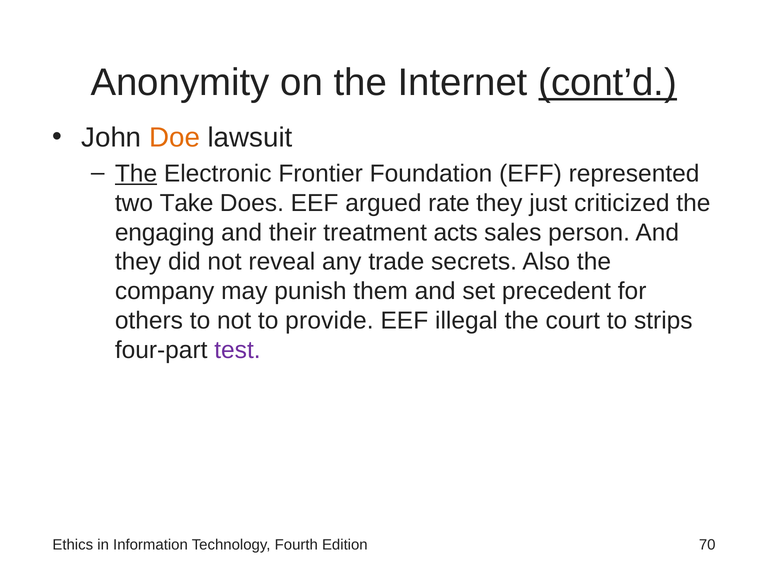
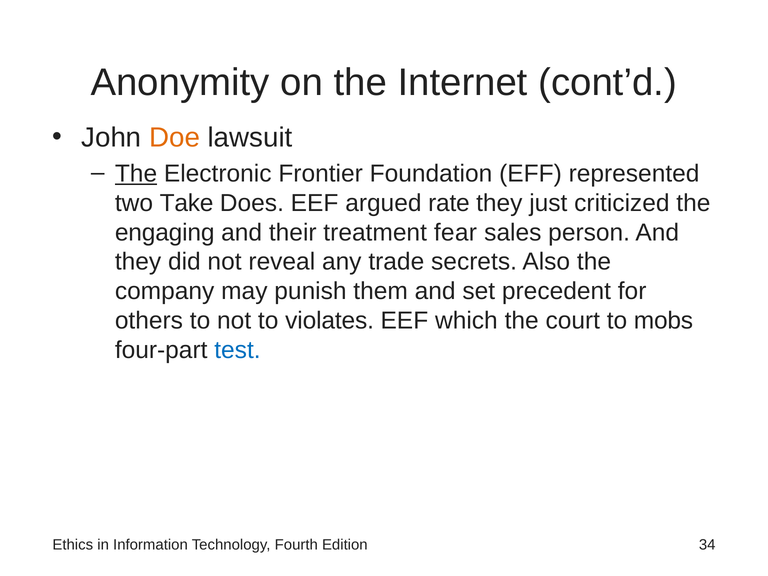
cont’d underline: present -> none (608, 83)
acts: acts -> fear (455, 232)
provide: provide -> violates (330, 321)
illegal: illegal -> which (466, 321)
strips: strips -> mobs (663, 321)
test colour: purple -> blue (237, 350)
70: 70 -> 34 (707, 545)
